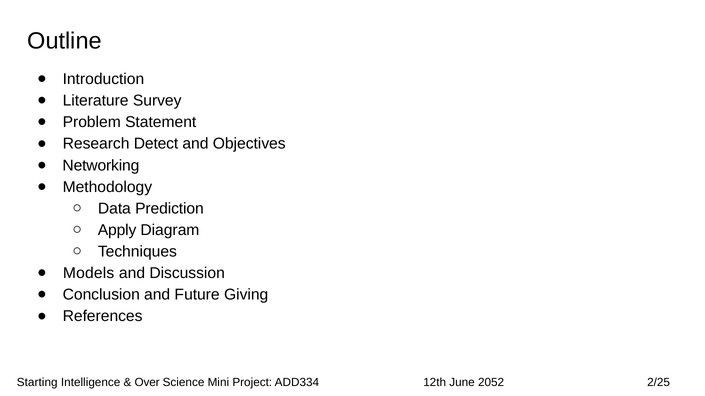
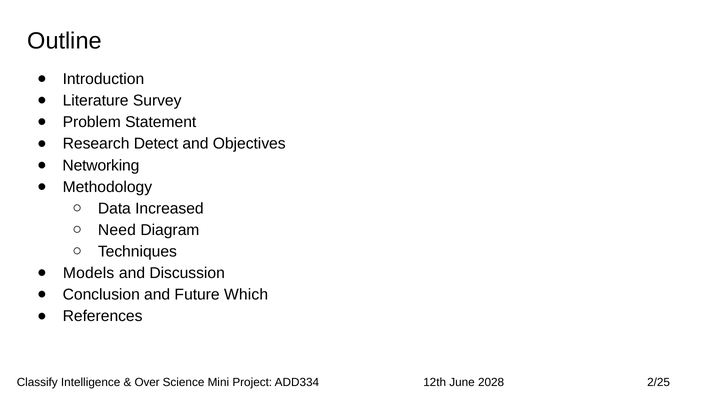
Prediction: Prediction -> Increased (169, 209)
Apply: Apply -> Need (117, 230)
Giving: Giving -> Which (246, 295)
Starting: Starting -> Classify (37, 383)
2052: 2052 -> 2028 (491, 383)
